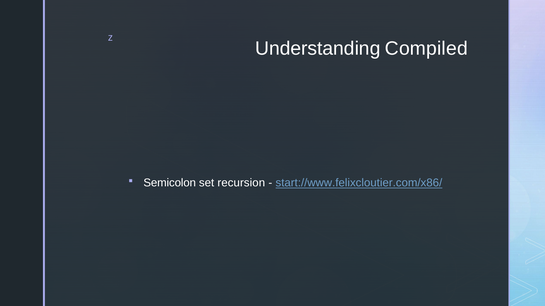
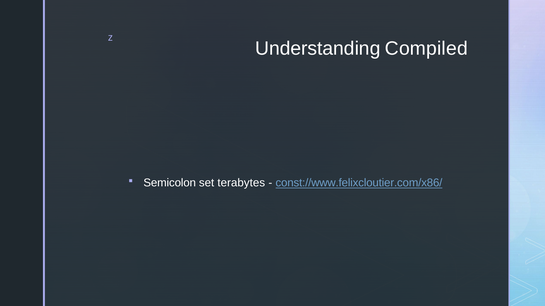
recursion: recursion -> terabytes (241, 183)
start://www.felixcloutier.com/x86/: start://www.felixcloutier.com/x86/ -> const://www.felixcloutier.com/x86/ (359, 183)
